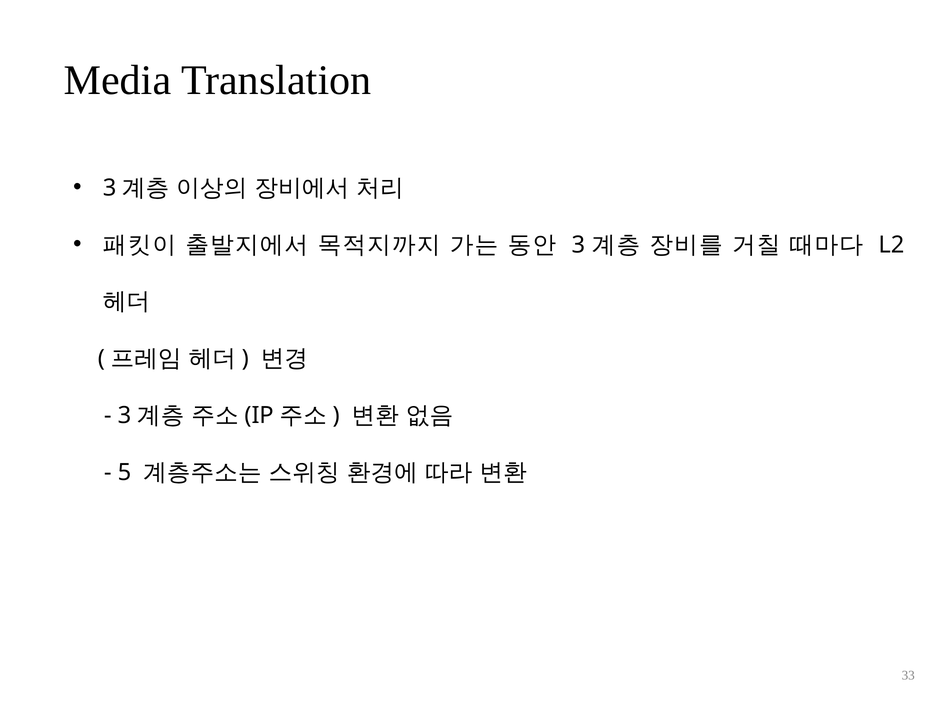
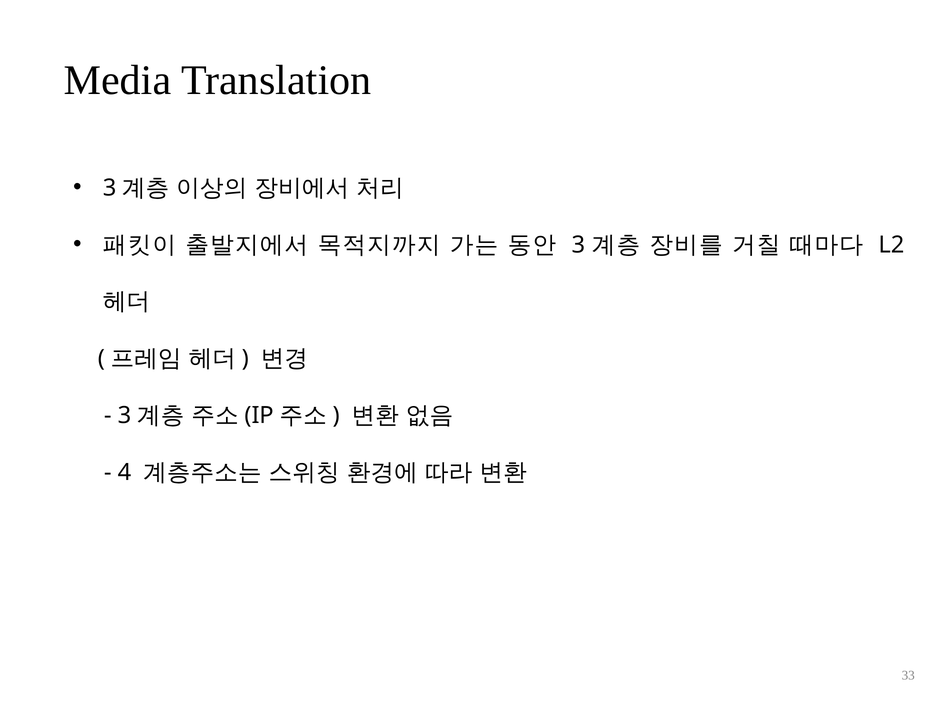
5: 5 -> 4 (125, 472)
